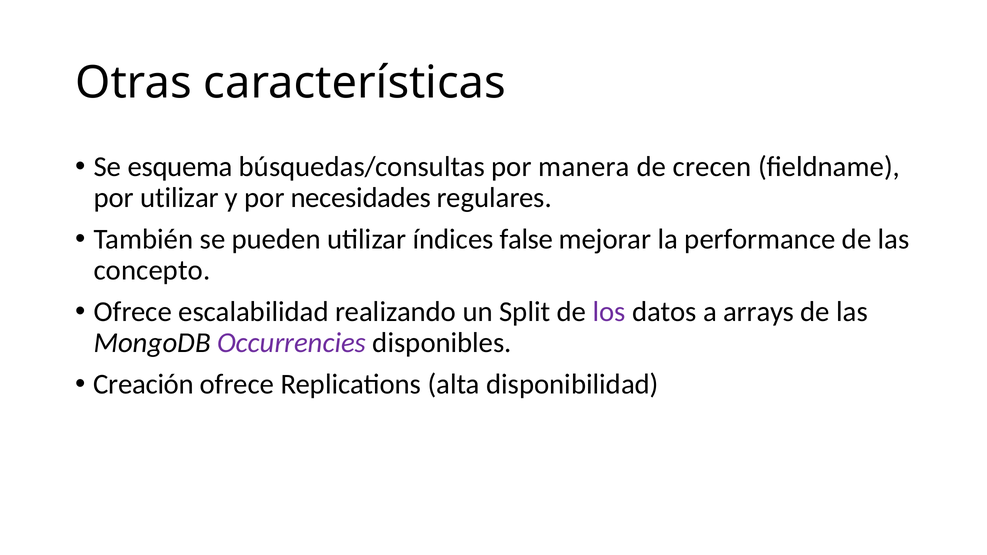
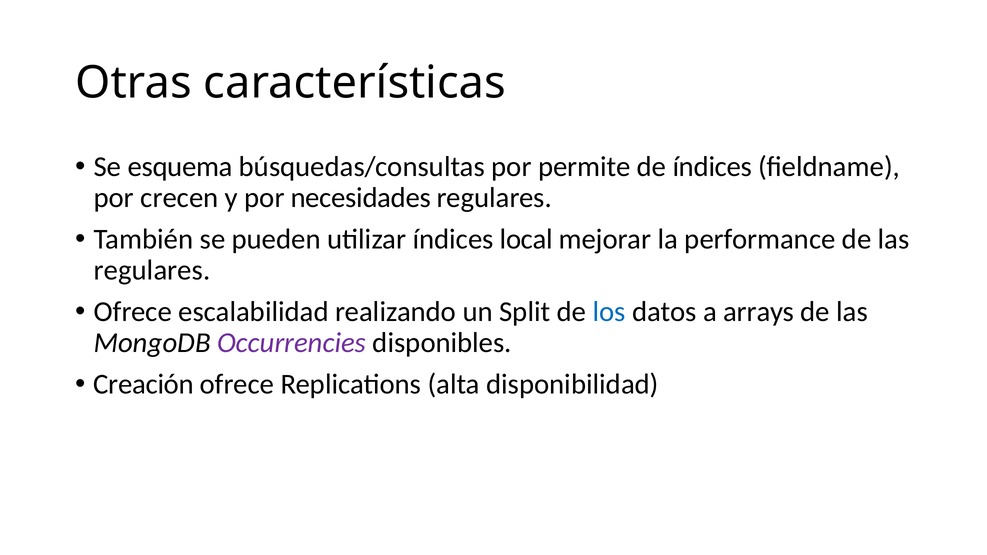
manera: manera -> permite (584, 167)
de crecen: crecen -> índices (712, 167)
por utilizar: utilizar -> crecen (179, 198)
false: false -> local (526, 239)
concepto: concepto -> regulares (152, 270)
los colour: purple -> blue (609, 312)
